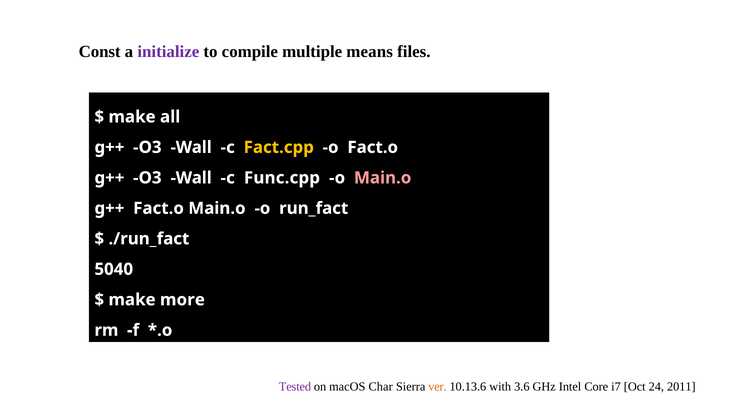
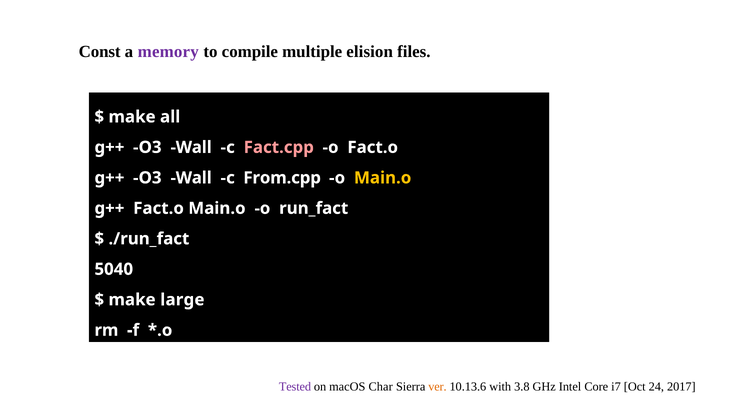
initialize: initialize -> memory (168, 52)
means: means -> elision (370, 52)
Fact.cpp colour: yellow -> pink (279, 147)
Func.cpp: Func.cpp -> From.cpp (282, 178)
Main.o colour: pink -> yellow (383, 178)
more: more -> large (182, 300)
3.6: 3.6 -> 3.8 (522, 387)
2011: 2011 -> 2017 (681, 387)
